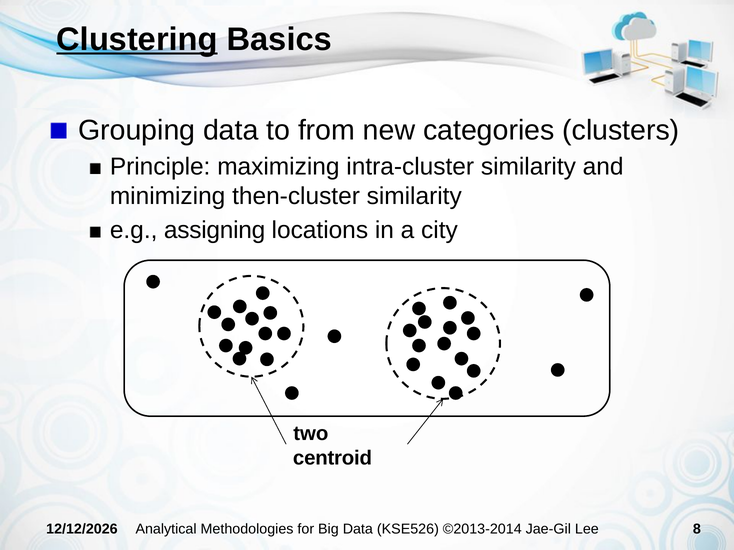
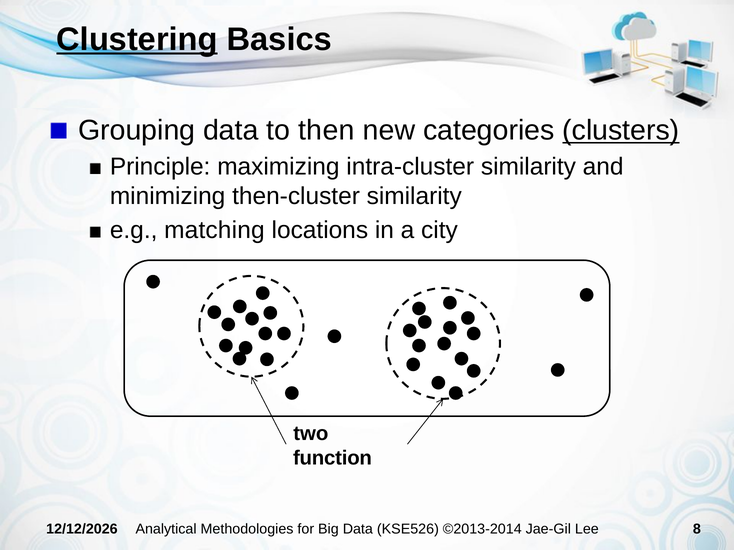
from: from -> then (326, 130)
clusters underline: none -> present (621, 130)
assigning: assigning -> matching (214, 231)
centroid: centroid -> function (332, 458)
